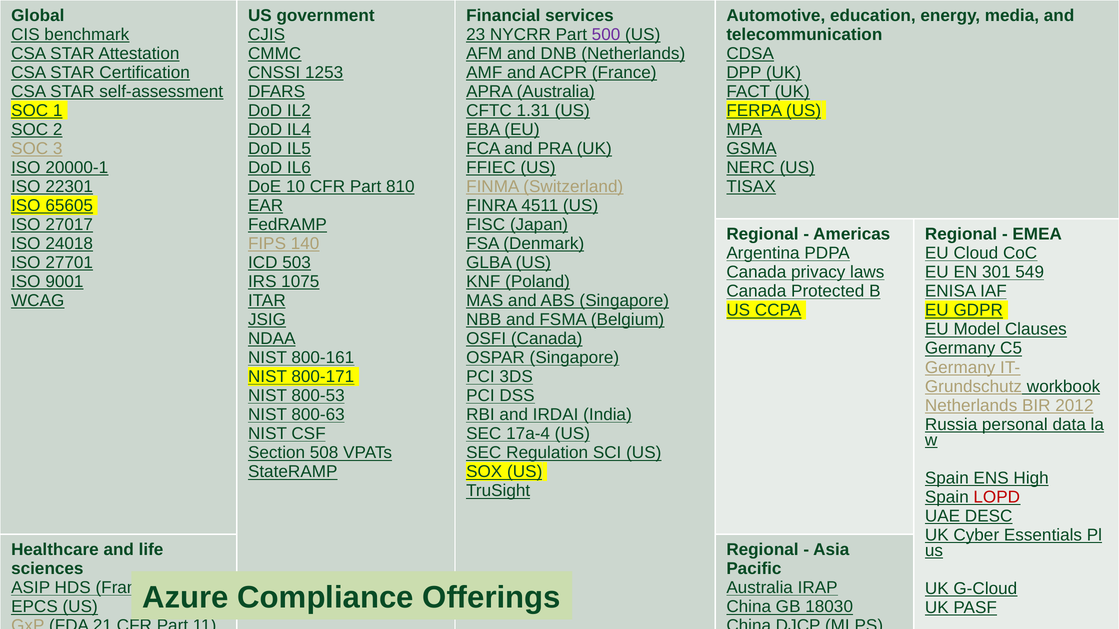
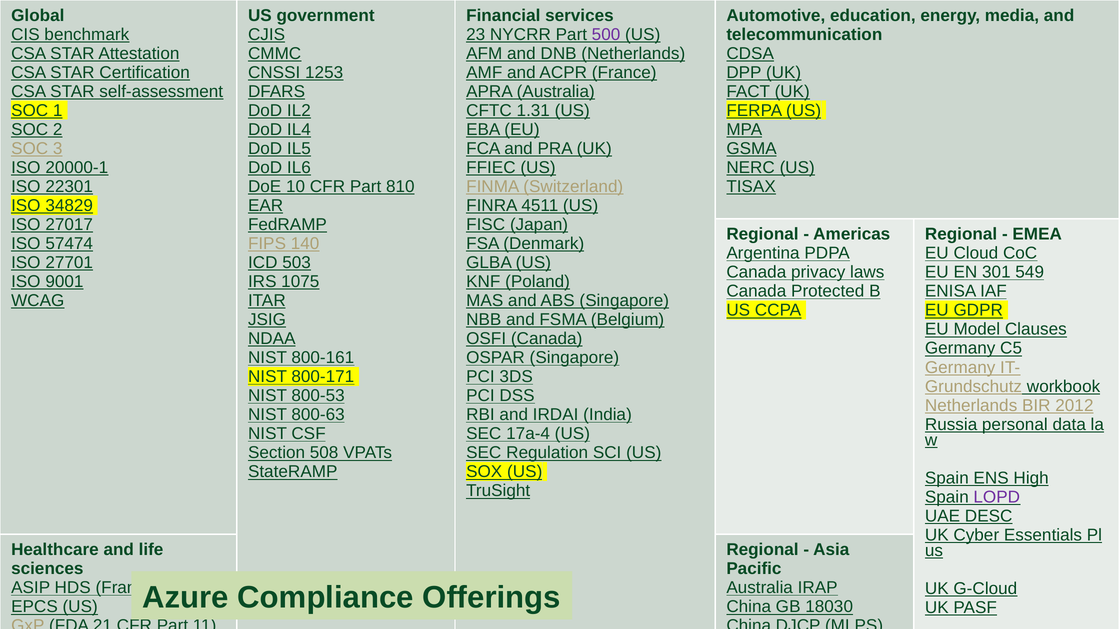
65605: 65605 -> 34829 (69, 206)
24018: 24018 -> 57474 (69, 244)
LOPD colour: red -> purple (997, 497)
